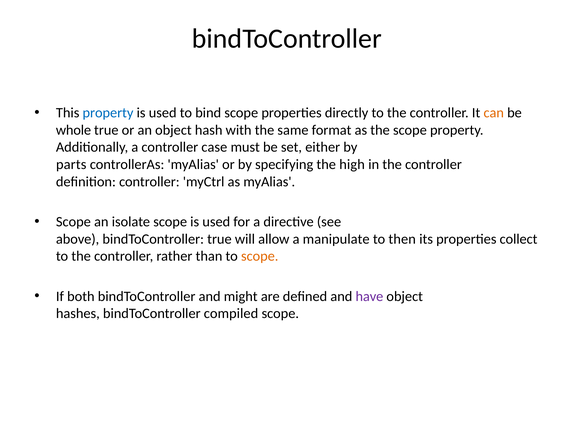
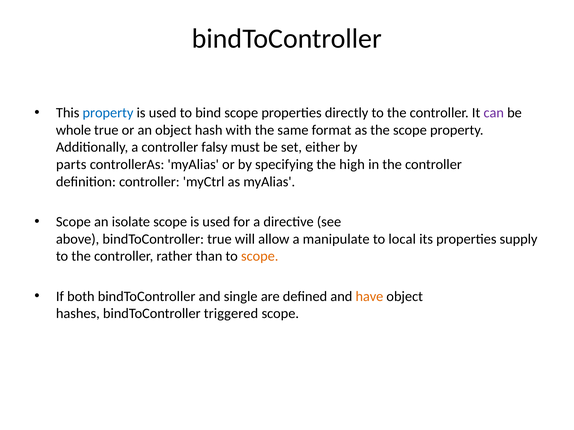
can colour: orange -> purple (494, 113)
case: case -> falsy (214, 147)
then: then -> local (402, 239)
collect: collect -> supply (519, 239)
might: might -> single (241, 297)
have colour: purple -> orange (369, 297)
compiled: compiled -> triggered (231, 314)
